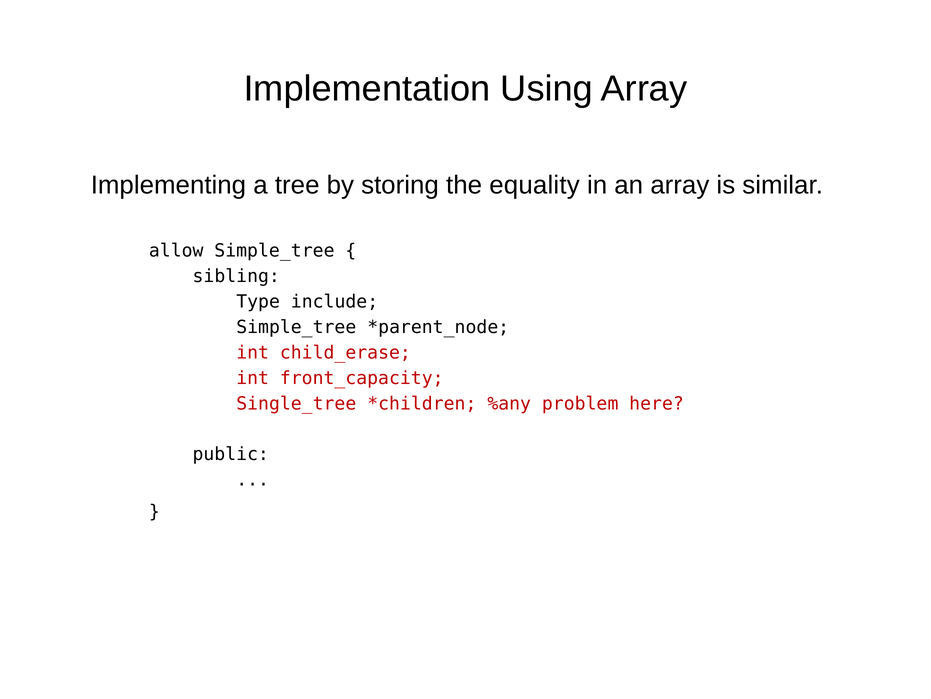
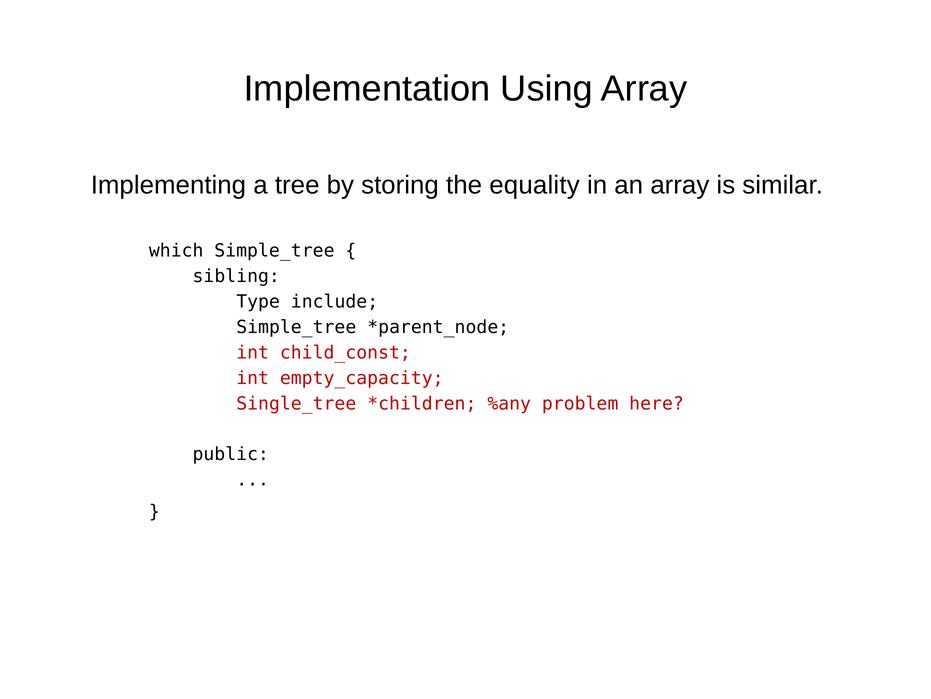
allow: allow -> which (176, 251)
child_erase: child_erase -> child_const (345, 352)
front_capacity: front_capacity -> empty_capacity (362, 378)
